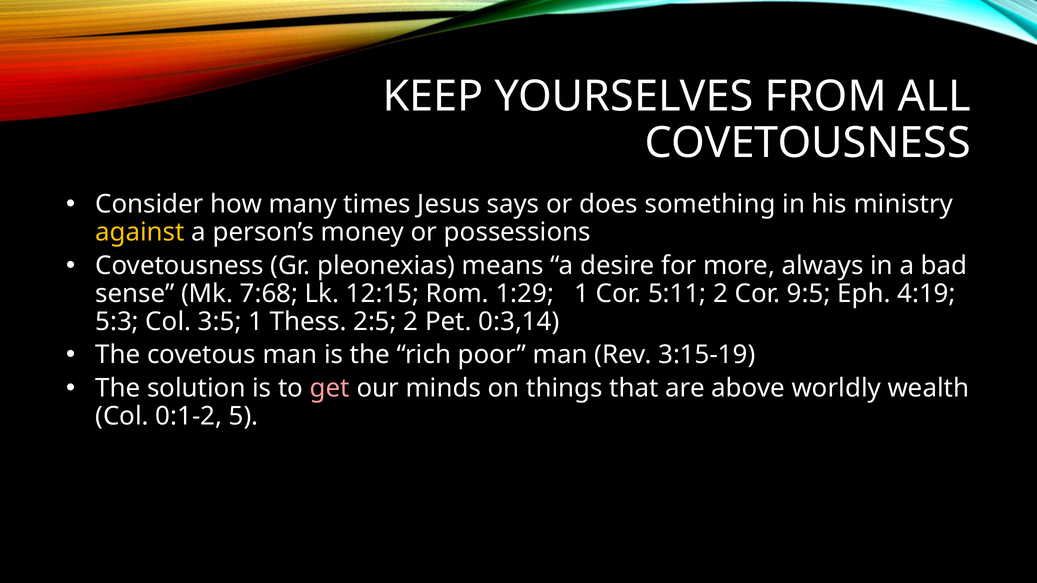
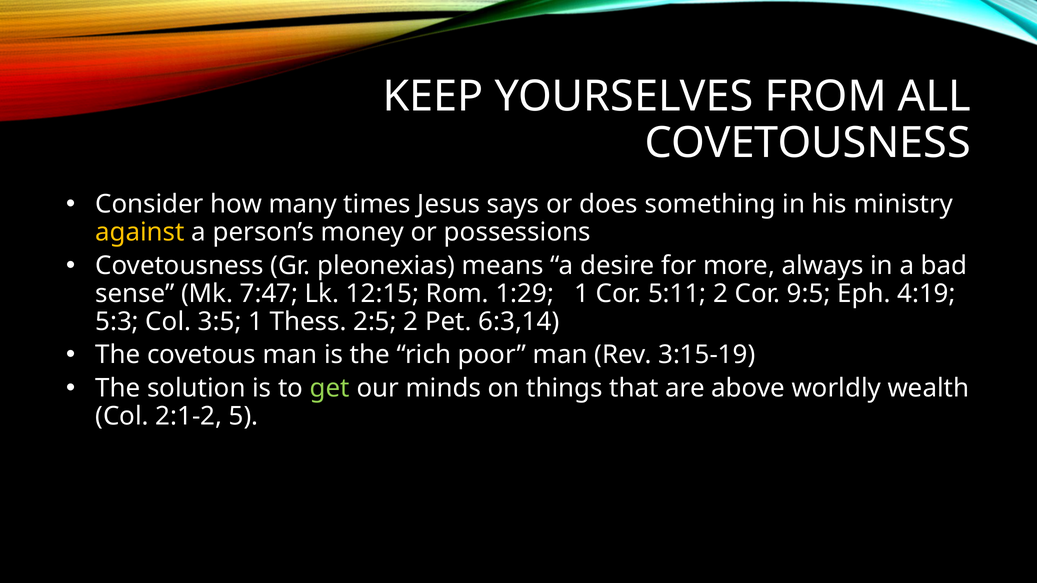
7:68: 7:68 -> 7:47 (269, 294)
0:3,14: 0:3,14 -> 6:3,14 (519, 322)
get colour: pink -> light green (330, 388)
0:1-2: 0:1-2 -> 2:1-2 (189, 416)
